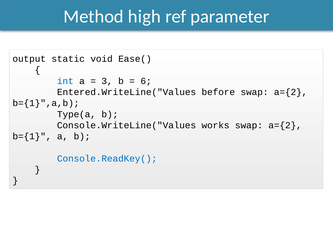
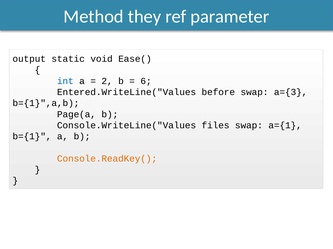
high: high -> they (145, 17)
3: 3 -> 2 (107, 81)
before swap a={2: a={2 -> a={3 (291, 92)
Type(a: Type(a -> Page(a (76, 115)
works: works -> files (216, 126)
a={2: a={2 -> a={1 (285, 126)
Console.ReadKey( colour: blue -> orange (107, 159)
